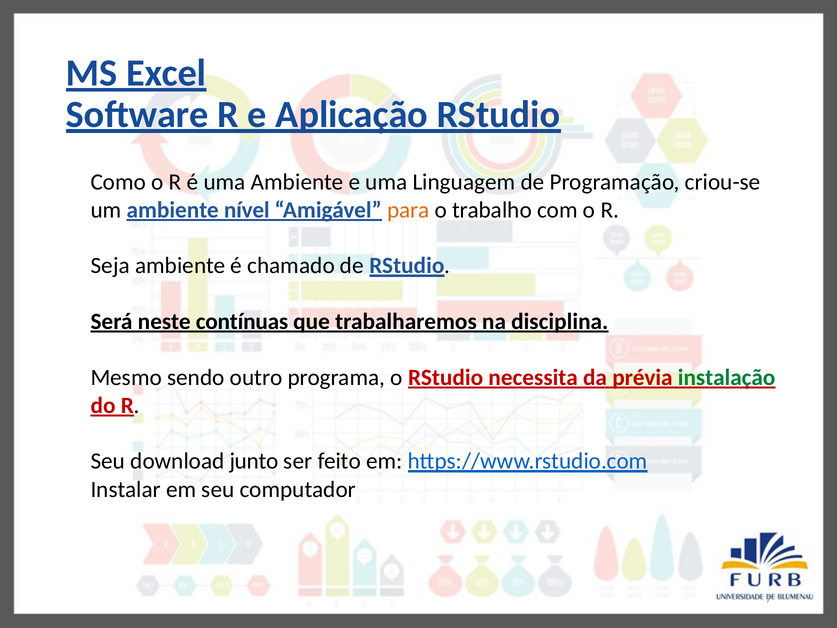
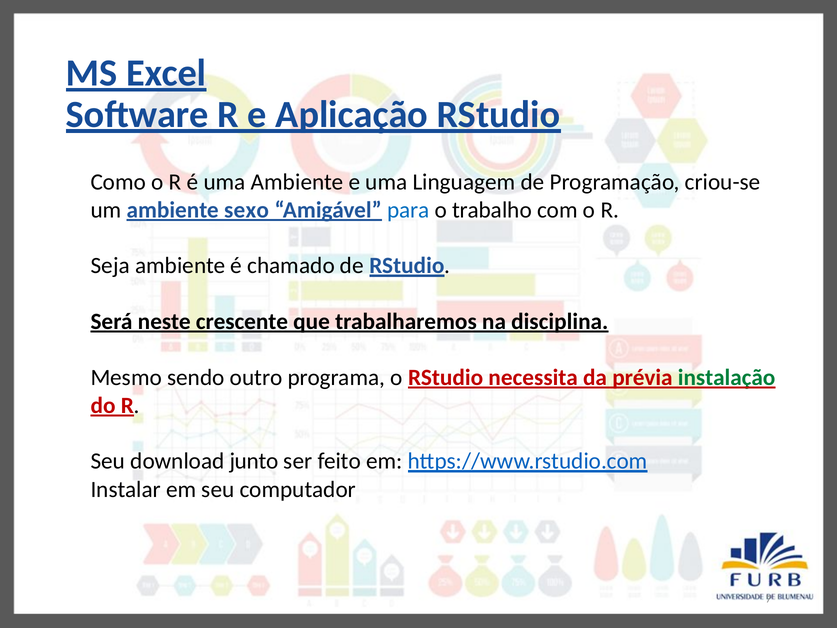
nível: nível -> sexo (247, 210)
para colour: orange -> blue (408, 210)
contínuas: contínuas -> crescente (242, 321)
